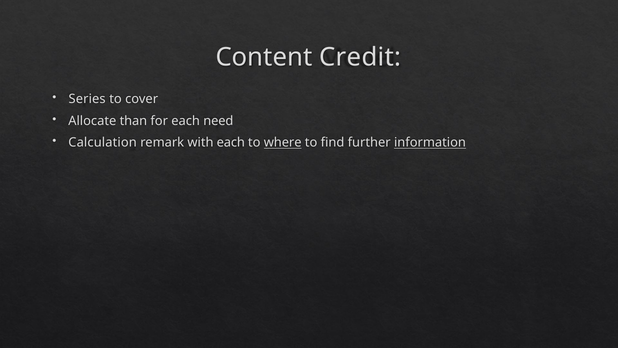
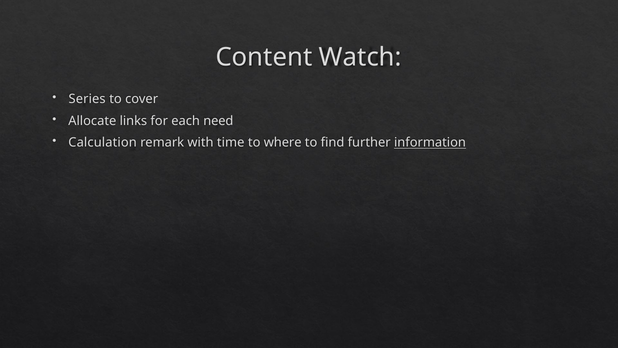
Credit: Credit -> Watch (360, 57)
than: than -> links (133, 121)
with each: each -> time (231, 143)
where underline: present -> none (283, 143)
